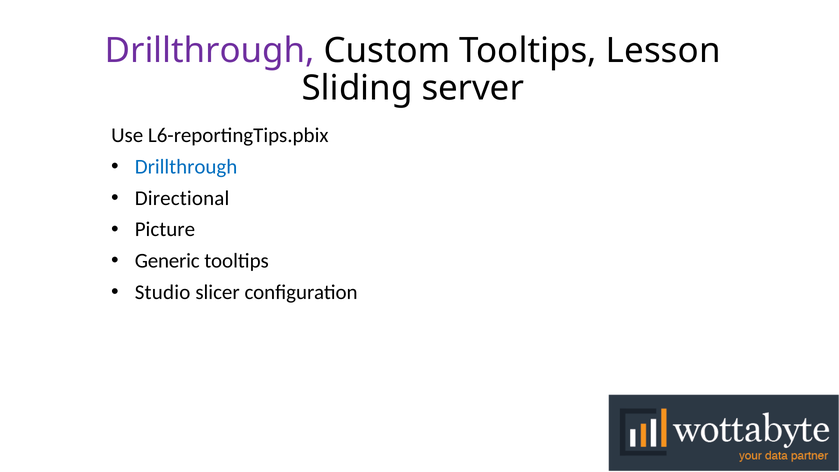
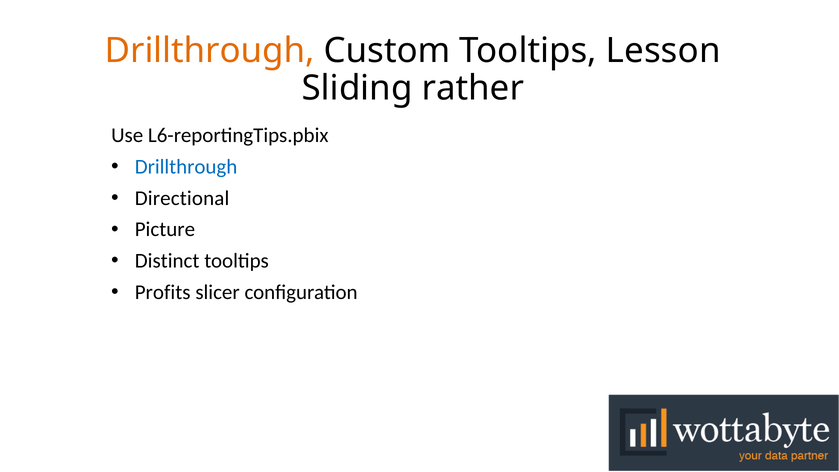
Drillthrough colour: purple -> orange (210, 51)
server: server -> rather (473, 88)
Generic: Generic -> Distinct (167, 261)
Studio: Studio -> Profits (163, 292)
